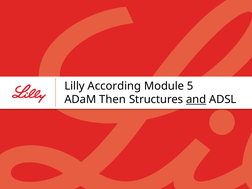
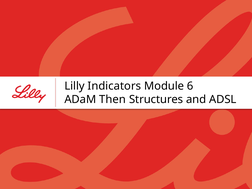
According: According -> Indicators (114, 86)
5: 5 -> 6 (190, 86)
and underline: present -> none (196, 99)
